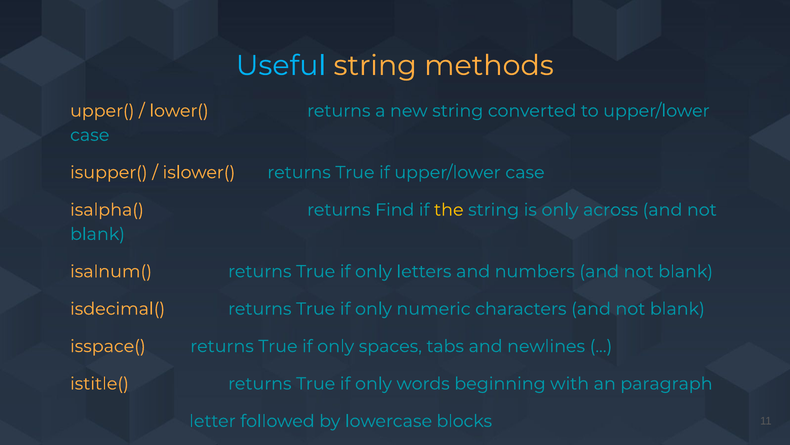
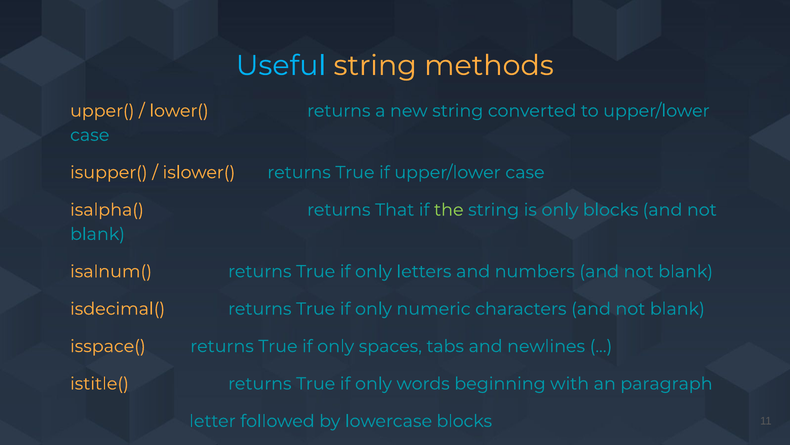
Find: Find -> That (395, 210)
the colour: yellow -> light green (449, 210)
only across: across -> blocks (611, 210)
